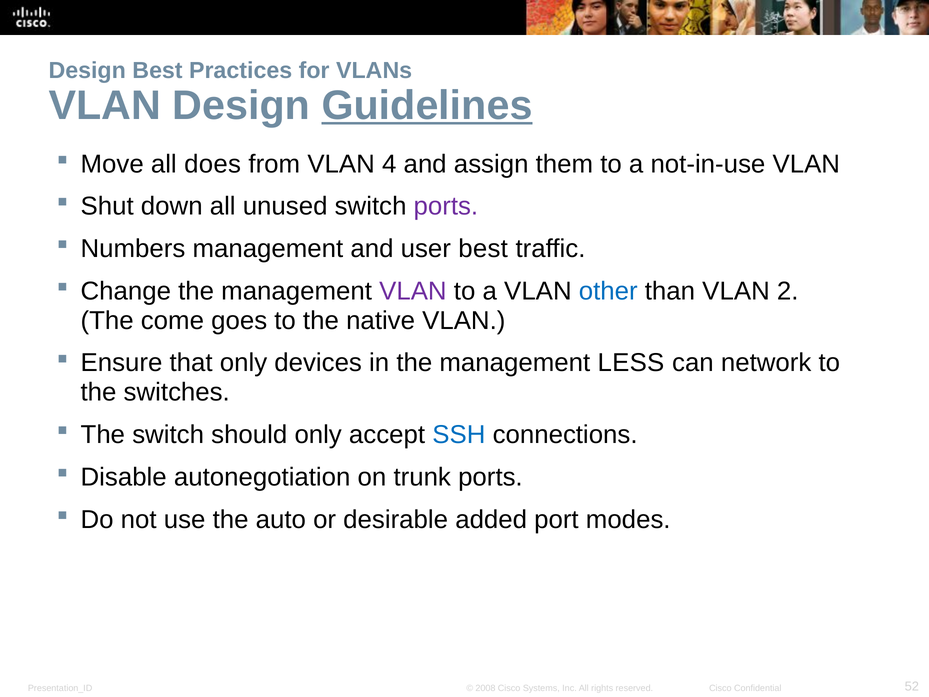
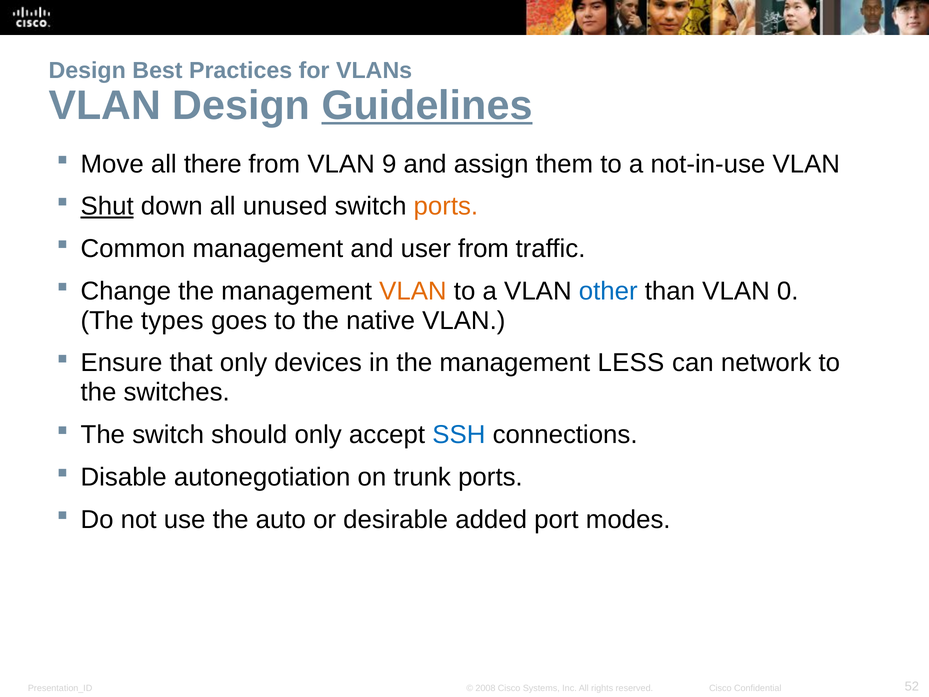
does: does -> there (213, 164)
4: 4 -> 9 (389, 164)
Shut underline: none -> present (107, 206)
ports colour: purple -> orange (446, 206)
Numbers: Numbers -> Common (133, 249)
user best: best -> from (483, 249)
VLAN colour: purple -> orange (413, 291)
2: 2 -> 0 (788, 291)
come: come -> types (172, 320)
